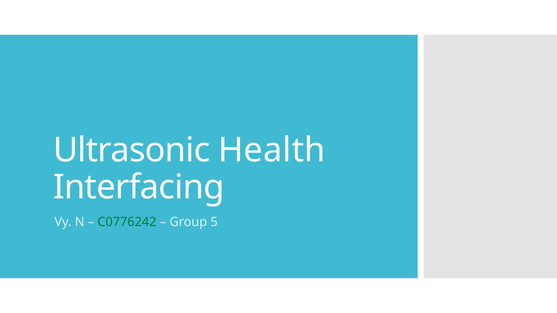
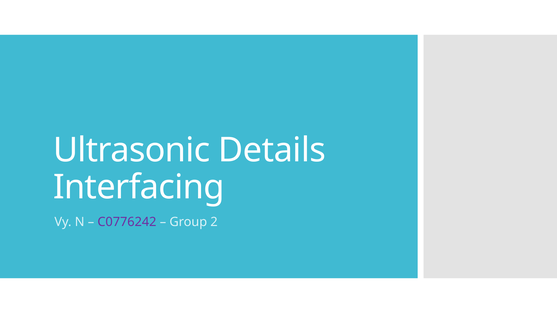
Health: Health -> Details (272, 150)
C0776242 colour: green -> purple (127, 222)
5: 5 -> 2 (214, 222)
